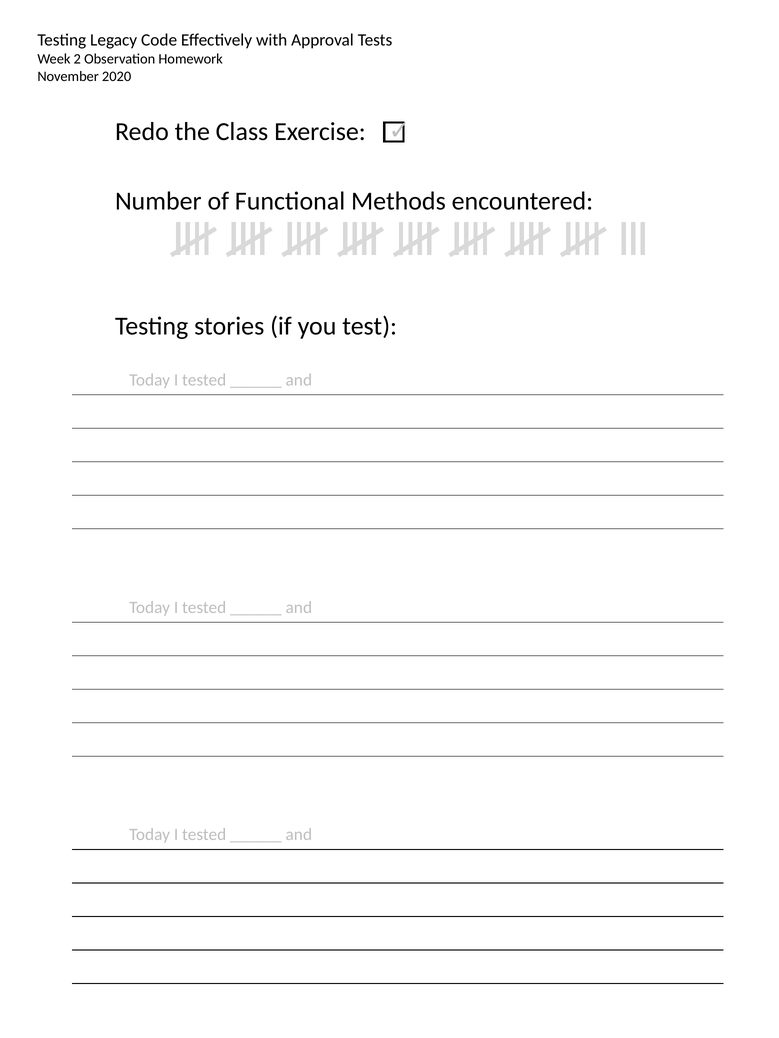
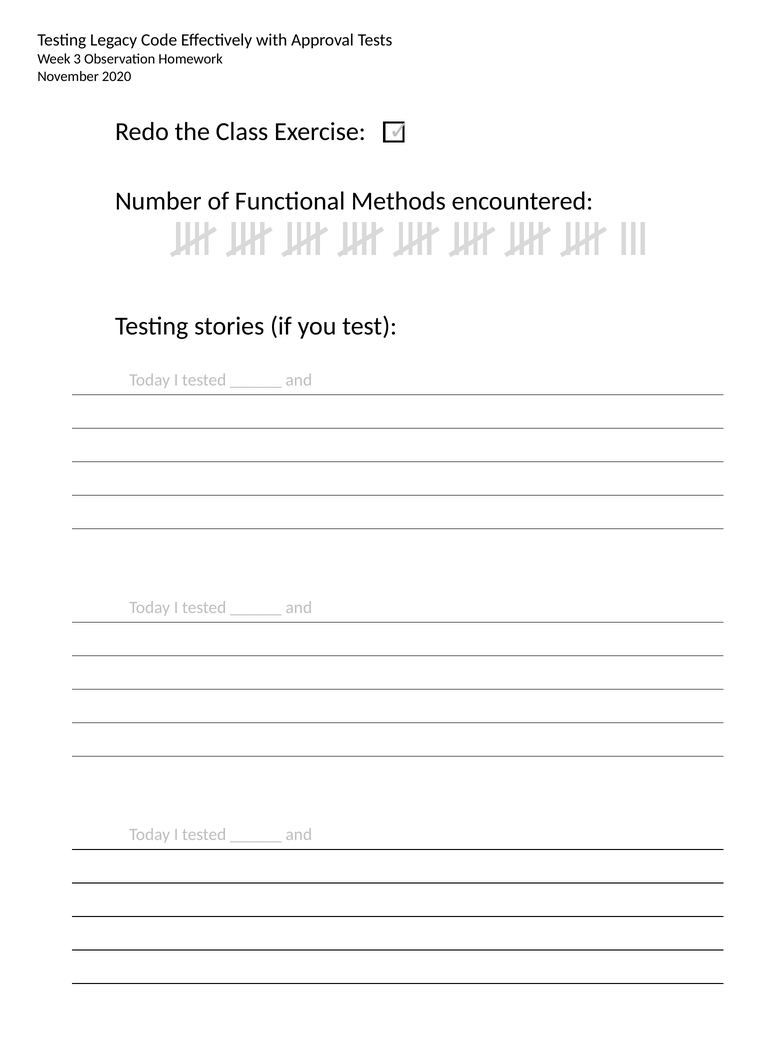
2: 2 -> 3 (77, 59)
